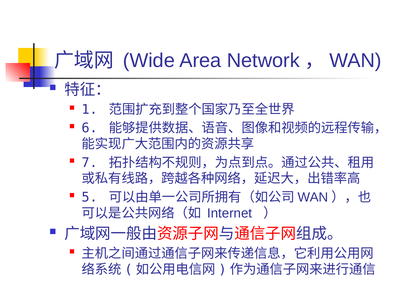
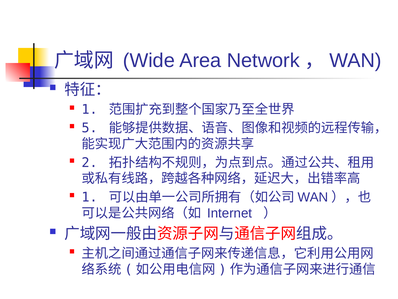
6: 6 -> 5 (90, 128)
7: 7 -> 2 (90, 162)
5: 5 -> 1 (90, 197)
